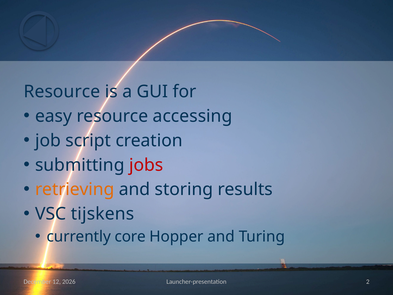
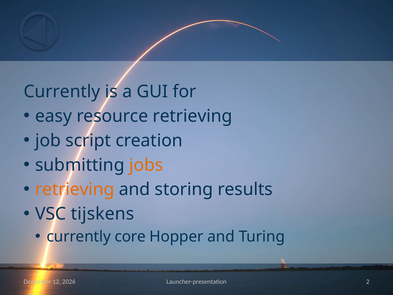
Resource: Resource -> Currently (62, 91)
resource accessing: accessing -> retrieving (193, 116)
jobs colour: red -> orange (146, 165)
